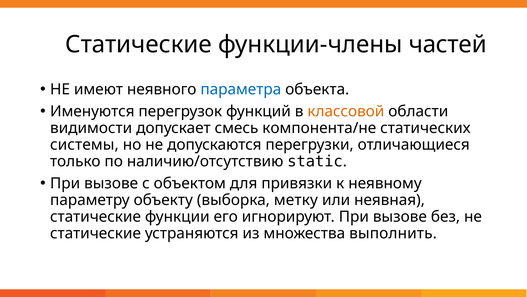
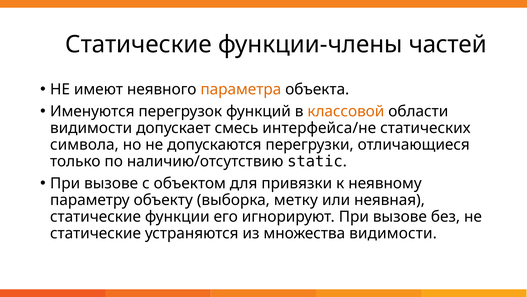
параметра colour: blue -> orange (241, 89)
компонента/не: компонента/не -> интерфейса/не (319, 128)
системы: системы -> символа (84, 144)
множества выполнить: выполнить -> видимости (393, 233)
